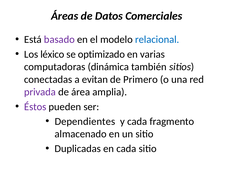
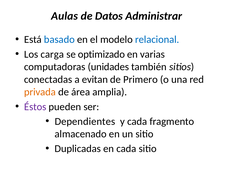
Áreas: Áreas -> Aulas (65, 16)
Comerciales: Comerciales -> Administrar (154, 16)
basado colour: purple -> blue (59, 40)
léxico: léxico -> carga (52, 54)
dinámica: dinámica -> unidades (108, 67)
privada colour: purple -> orange (40, 92)
